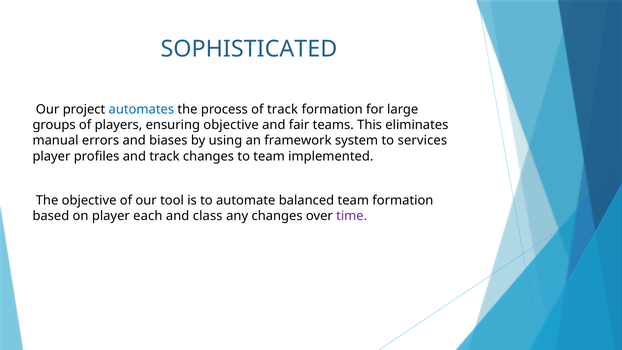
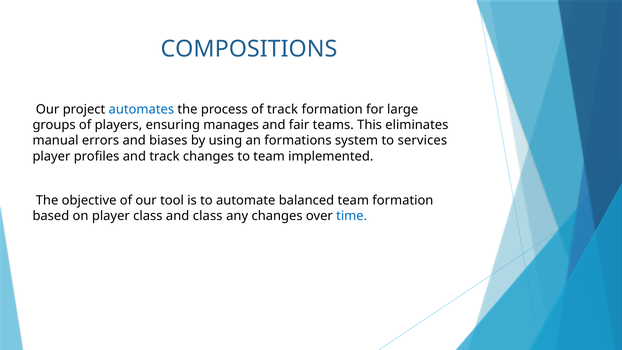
SOPHISTICATED: SOPHISTICATED -> COMPOSITIONS (249, 49)
ensuring objective: objective -> manages (231, 125)
framework: framework -> formations (298, 141)
player each: each -> class (148, 216)
time colour: purple -> blue (352, 216)
